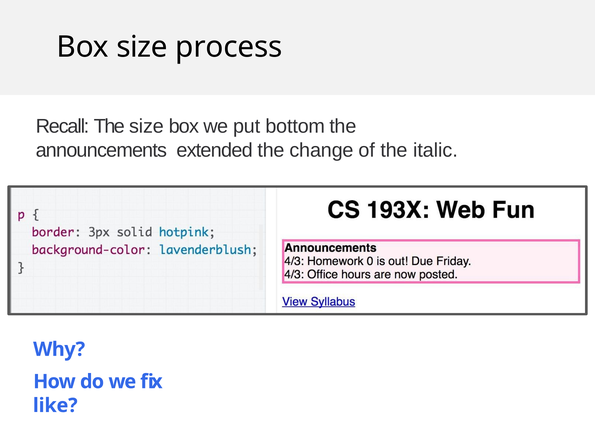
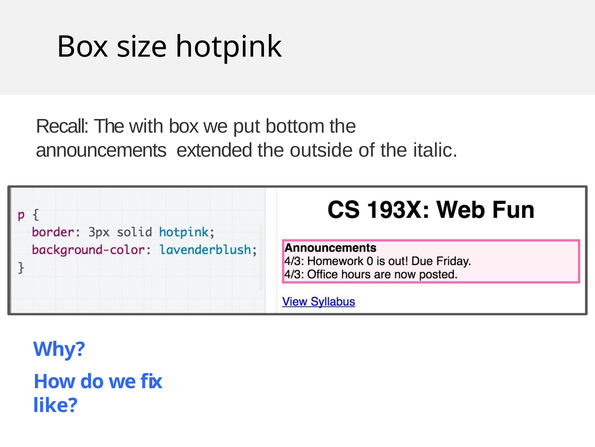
process: process -> hotpink (229, 47)
The size: size -> with (146, 126)
change: change -> outside (322, 150)
